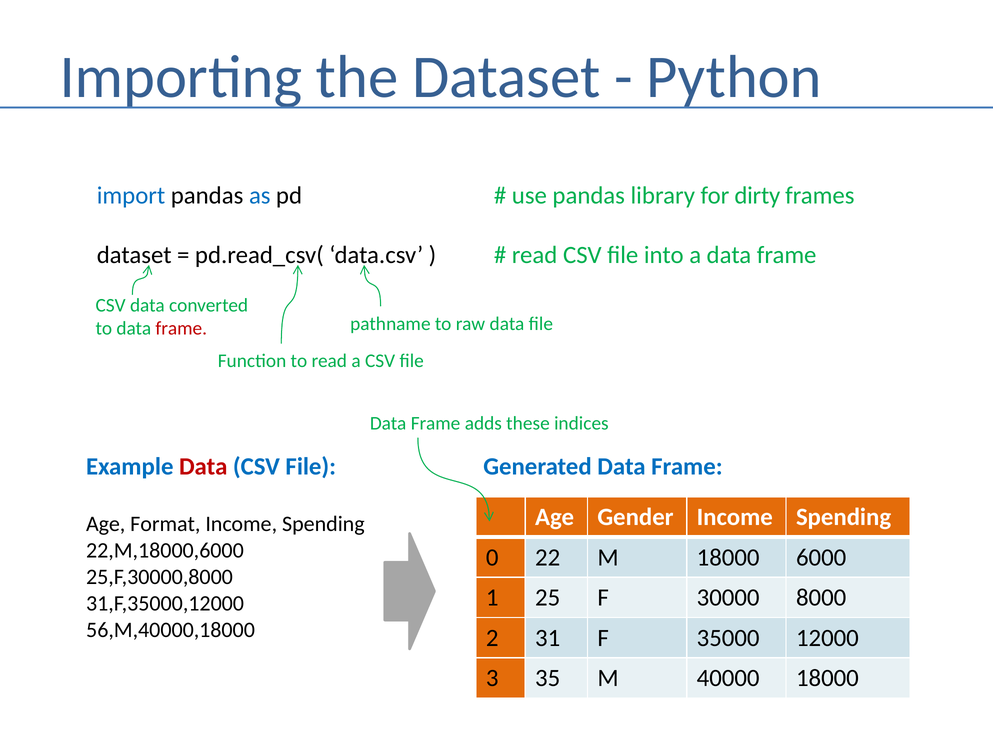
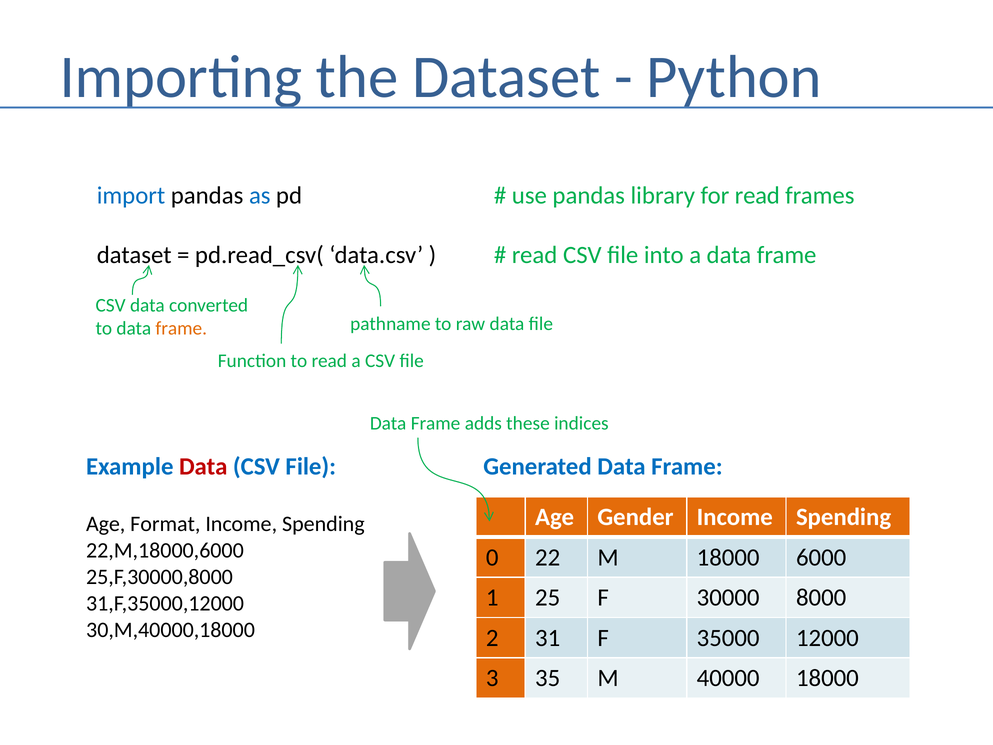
for dirty: dirty -> read (757, 195)
frame colour: red -> orange (181, 328)
56,M,40000,18000: 56,M,40000,18000 -> 30,M,40000,18000 (171, 630)
